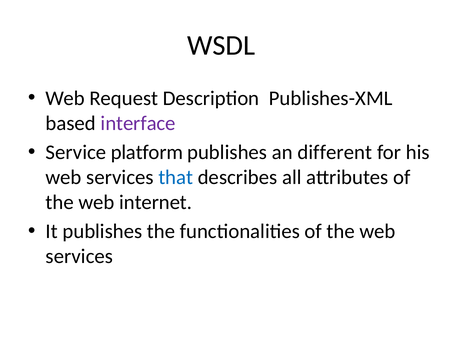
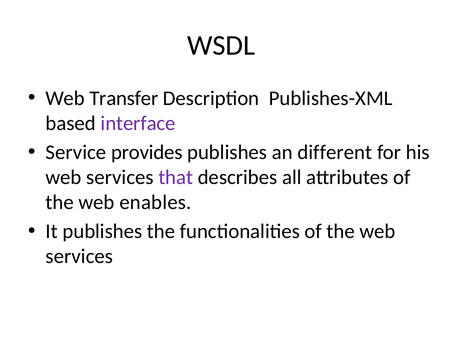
Request: Request -> Transfer (124, 98)
platform: platform -> provides (147, 152)
that colour: blue -> purple (176, 177)
internet: internet -> enables (155, 202)
